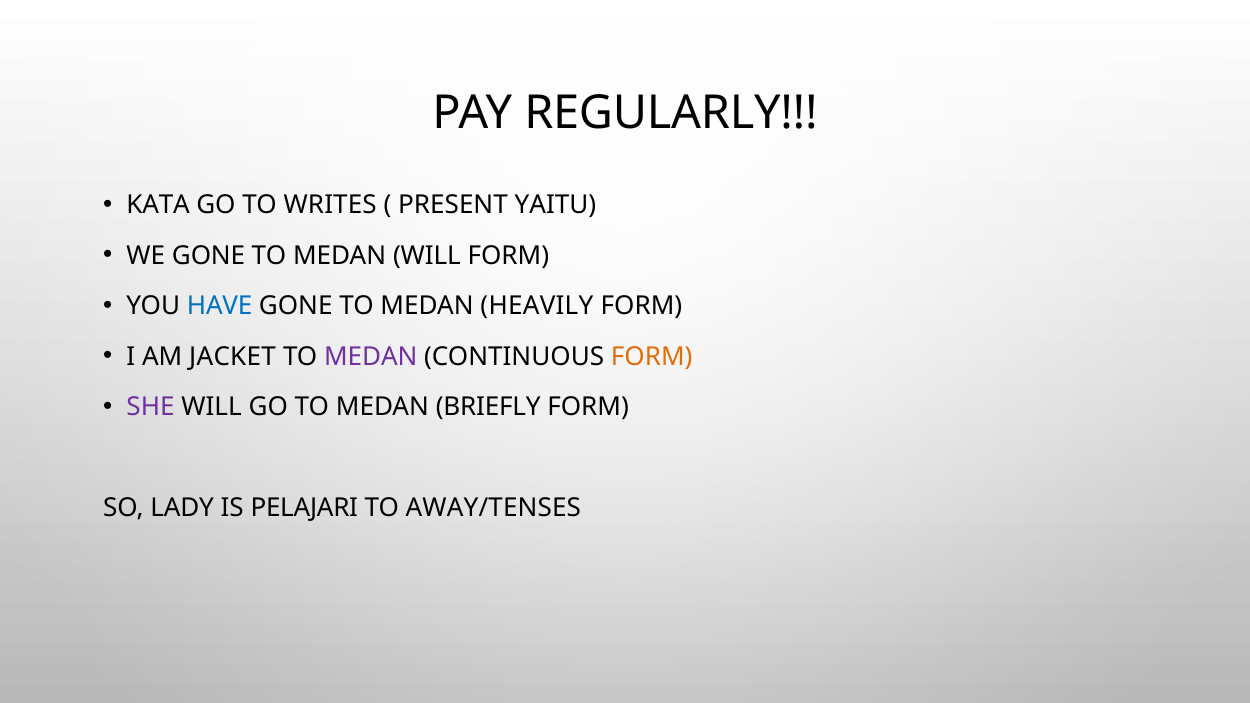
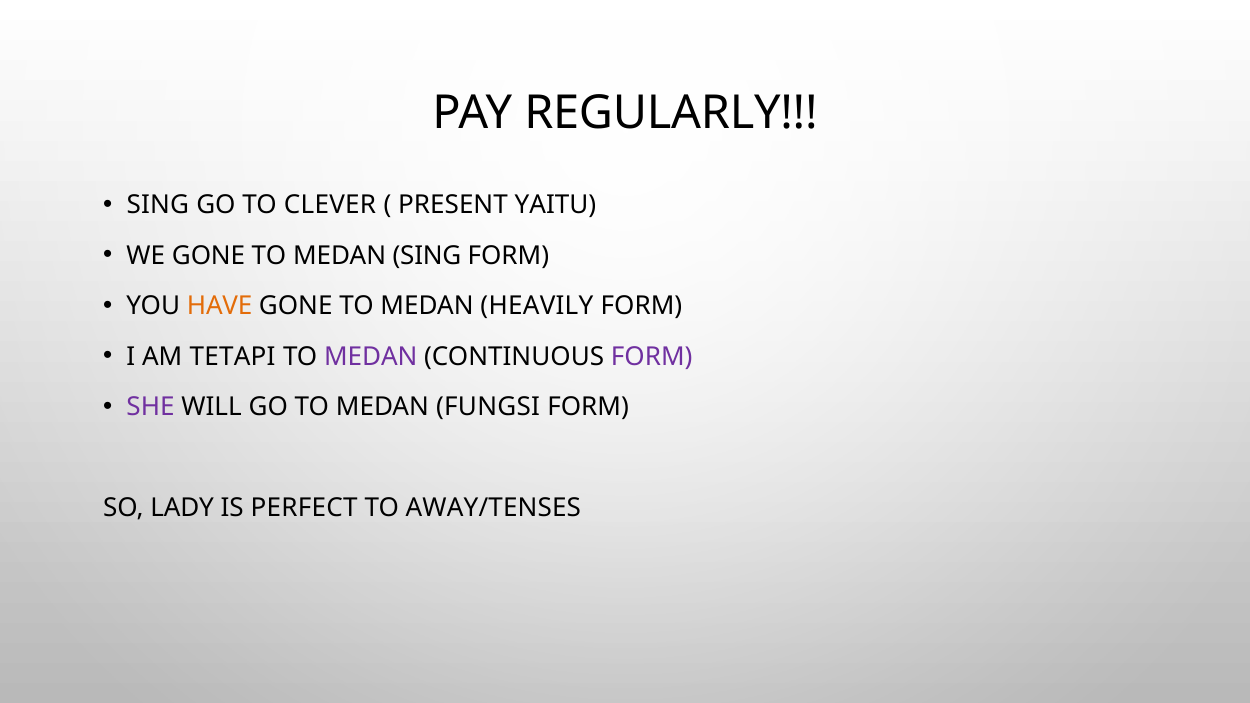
KATA: KATA -> SING (158, 205)
WRITES: WRITES -> CLEVER (330, 205)
MEDAN WILL: WILL -> SING (427, 256)
HAVE colour: blue -> orange (220, 306)
JACKET: JACKET -> TETAPI (233, 357)
FORM colour: orange -> purple (652, 357)
BRIEFLY: BRIEFLY -> FUNGSI (488, 407)
PELAJARI: PELAJARI -> PERFECT (304, 508)
